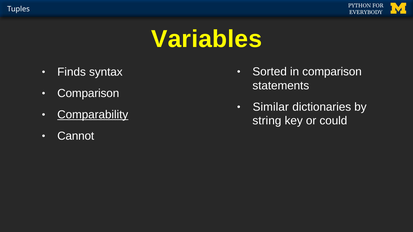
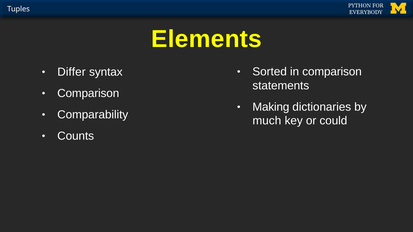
Variables: Variables -> Elements (207, 39)
Finds: Finds -> Differ (72, 72)
Similar: Similar -> Making (271, 107)
Comparability underline: present -> none (93, 115)
string: string -> much (267, 121)
Cannot: Cannot -> Counts (76, 136)
